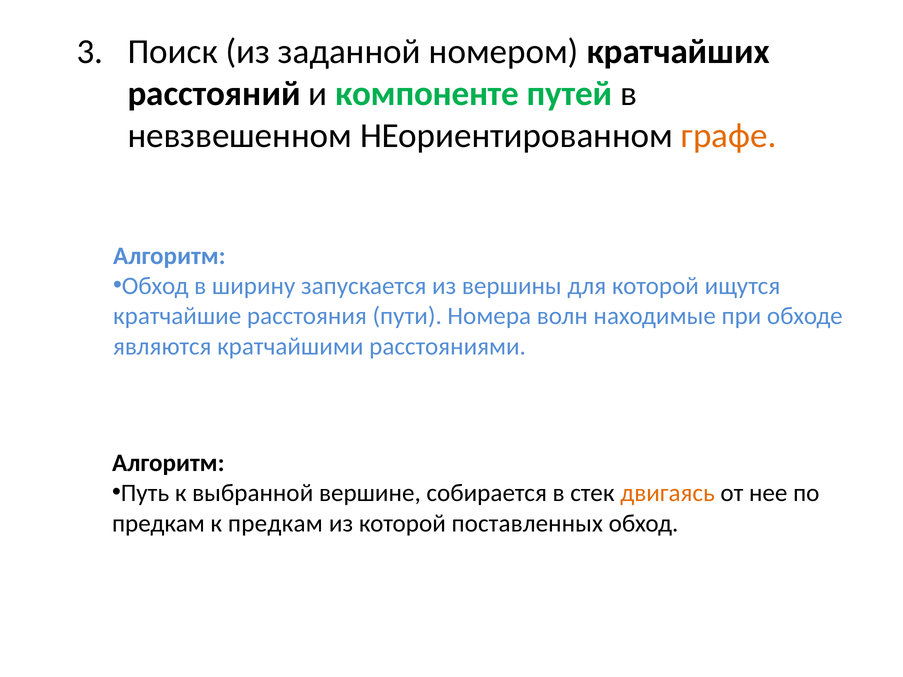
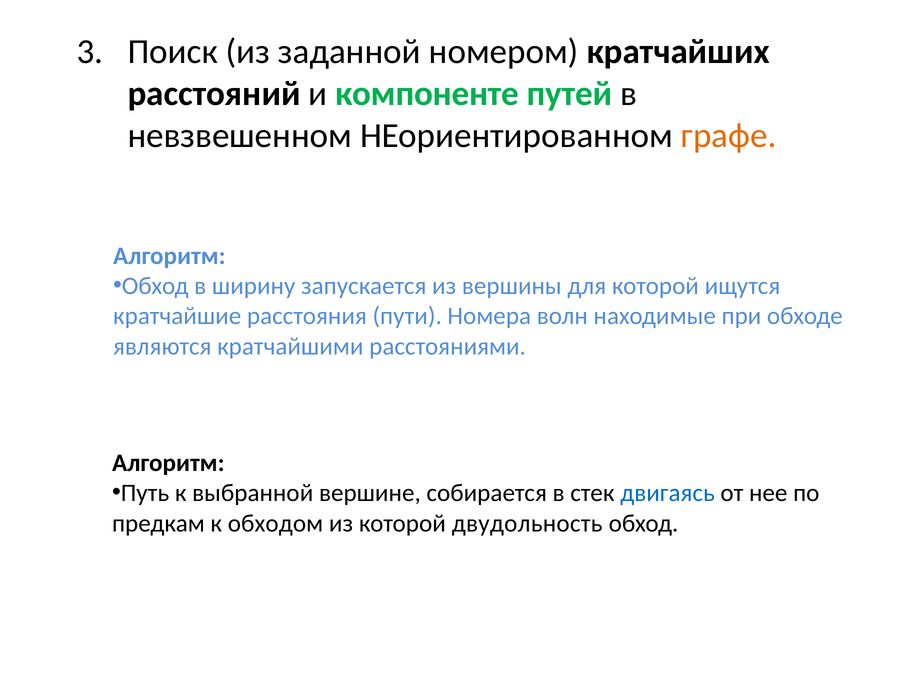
двигаясь colour: orange -> blue (668, 493)
к предкам: предкам -> обходом (275, 523)
поставленных: поставленных -> двудольность (527, 523)
